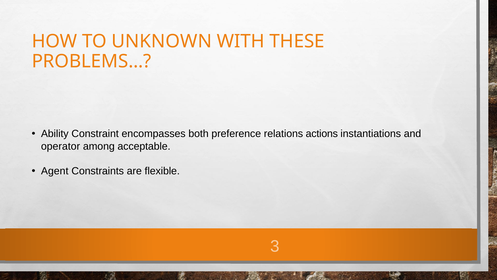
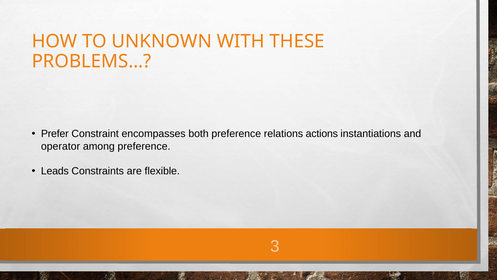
Ability: Ability -> Prefer (55, 134)
among acceptable: acceptable -> preference (144, 146)
Agent: Agent -> Leads (55, 171)
